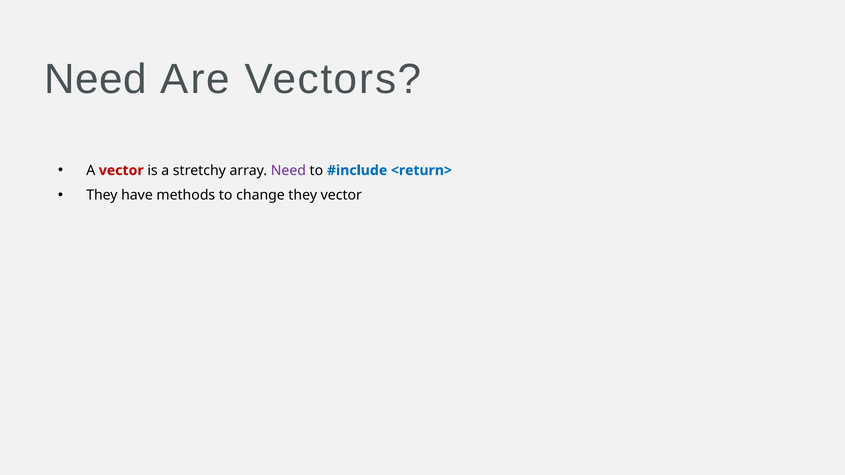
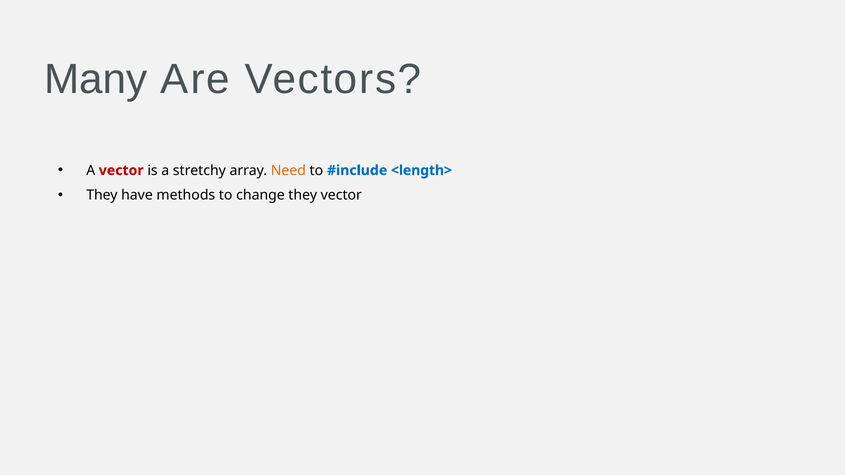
Need: Need -> Many (96, 79)
Need colour: purple -> orange (288, 171)
<return>: <return> -> <length> (421, 171)
